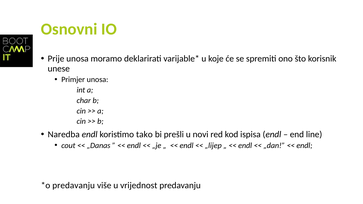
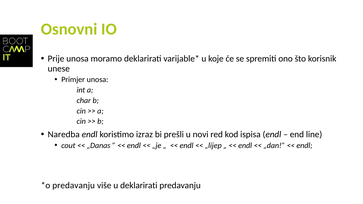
tako: tako -> izraz (144, 134)
u vrijednost: vrijednost -> deklarirati (139, 186)
